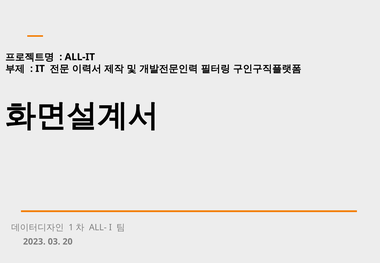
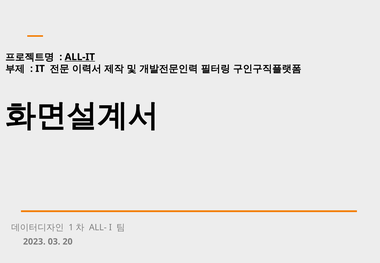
ALL-IT underline: none -> present (80, 57)
